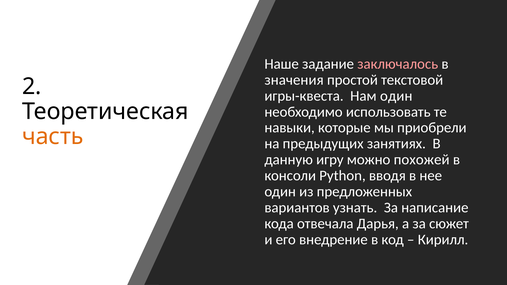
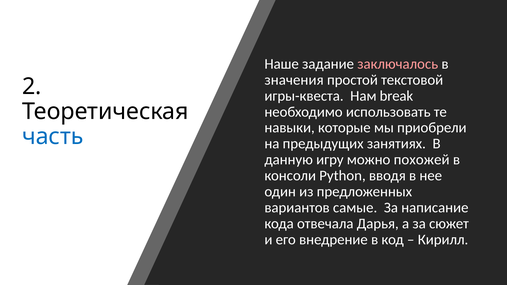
Нам один: один -> break (396, 96)
часть colour: orange -> blue (53, 137)
узнать: узнать -> самые (355, 208)
